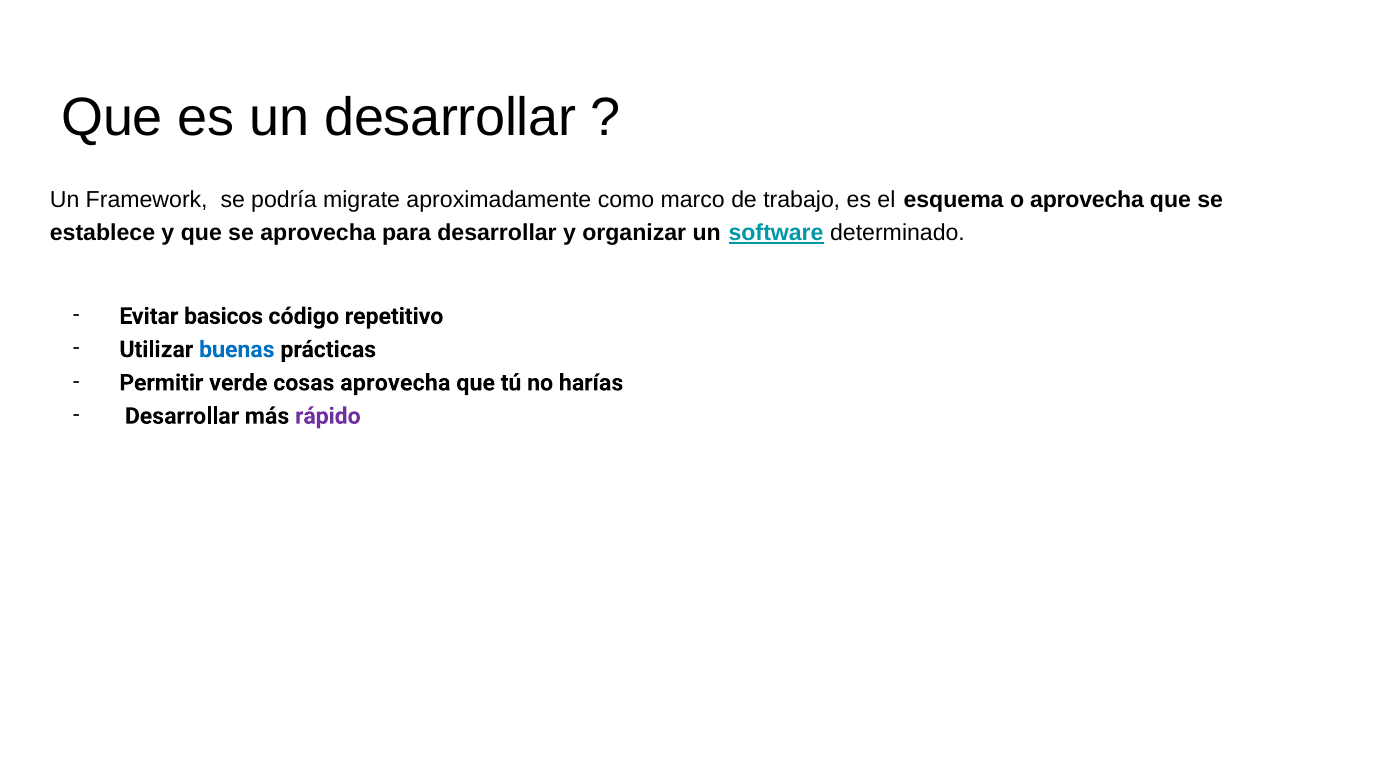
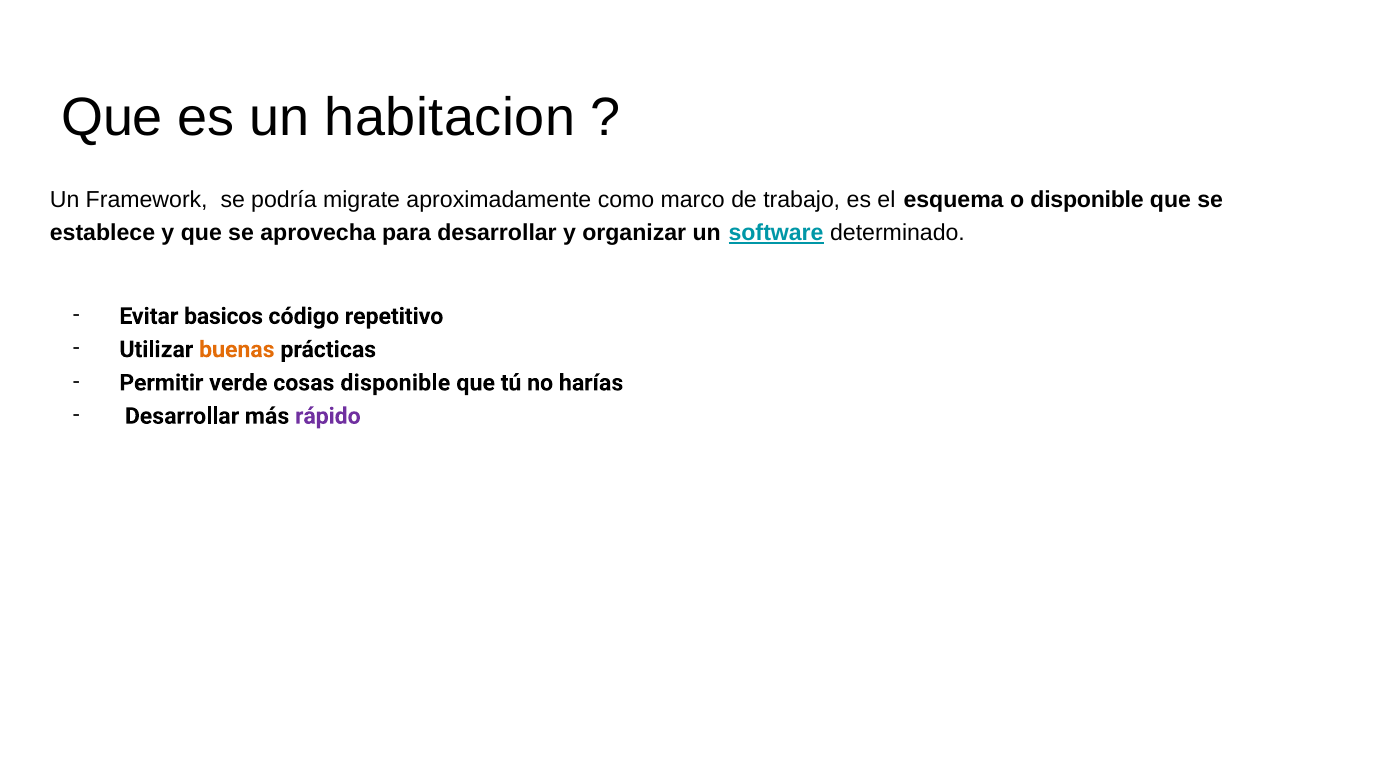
un desarrollar: desarrollar -> habitacion (450, 118)
o aprovecha: aprovecha -> disponible (1087, 199)
buenas colour: blue -> orange (237, 349)
cosas aprovecha: aprovecha -> disponible (395, 383)
